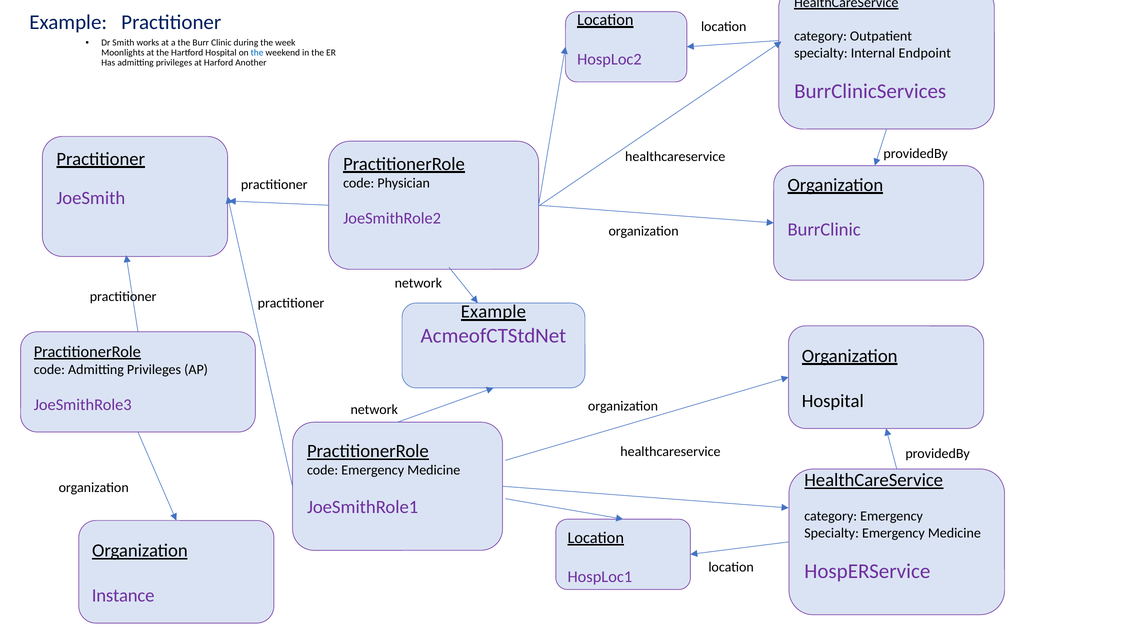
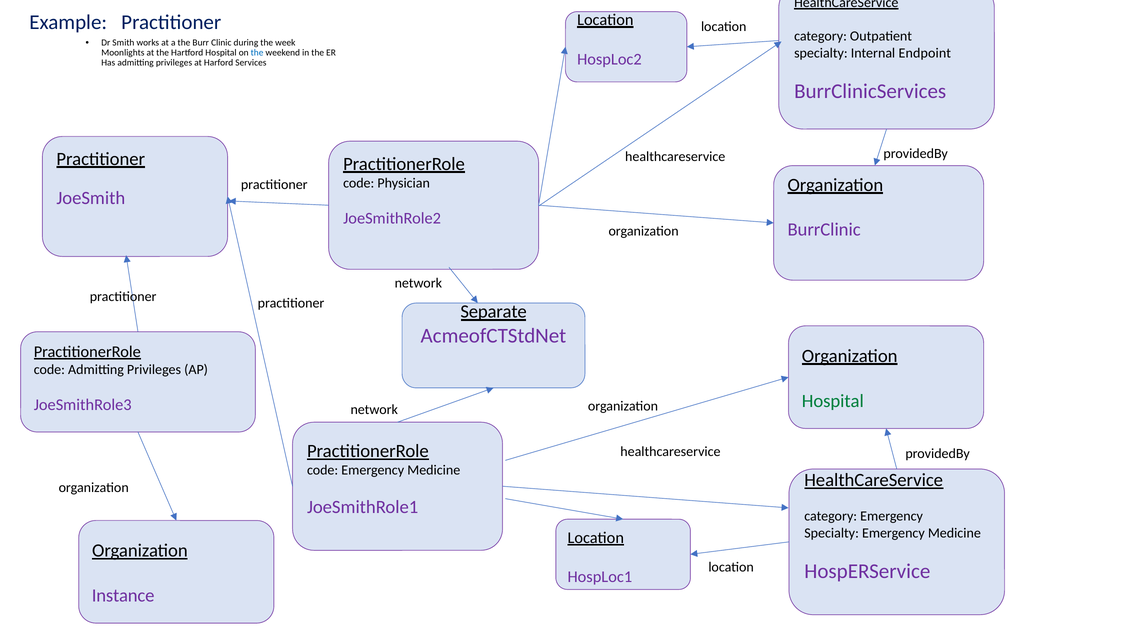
Another: Another -> Services (251, 63)
Example: Example -> Separate (494, 312)
Hospital colour: black -> green (833, 401)
